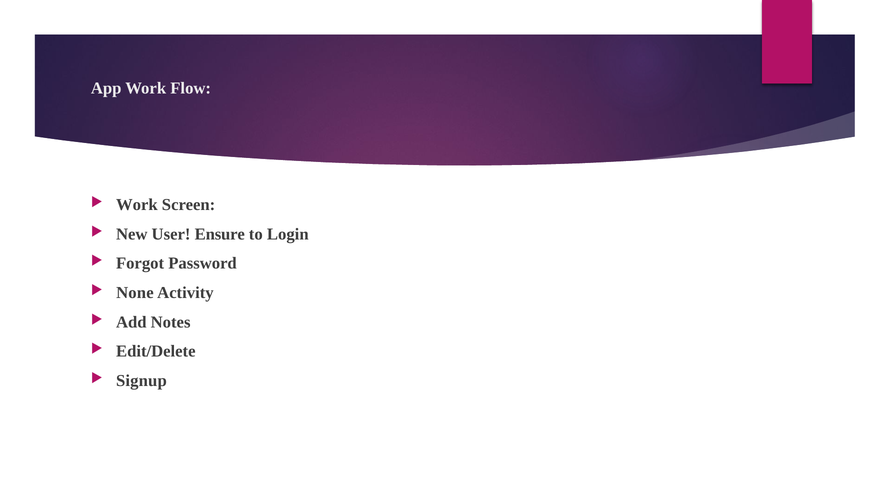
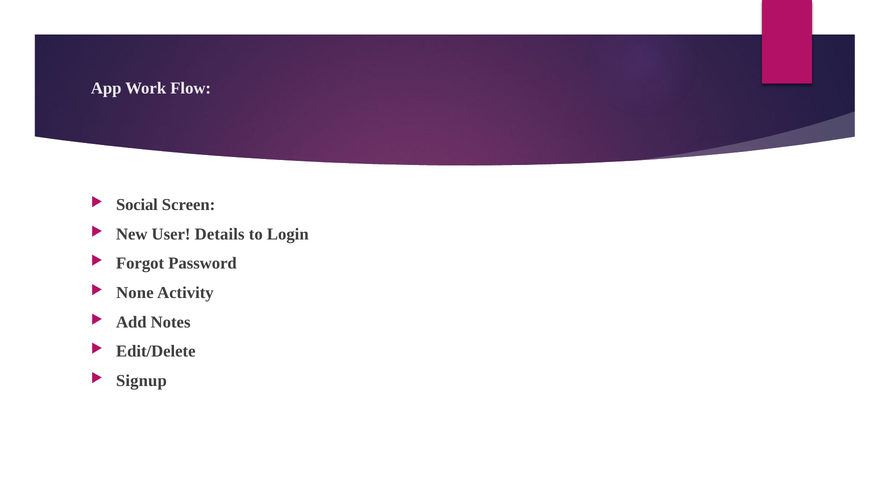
Work: Work -> Social (137, 205)
Ensure: Ensure -> Details (220, 234)
